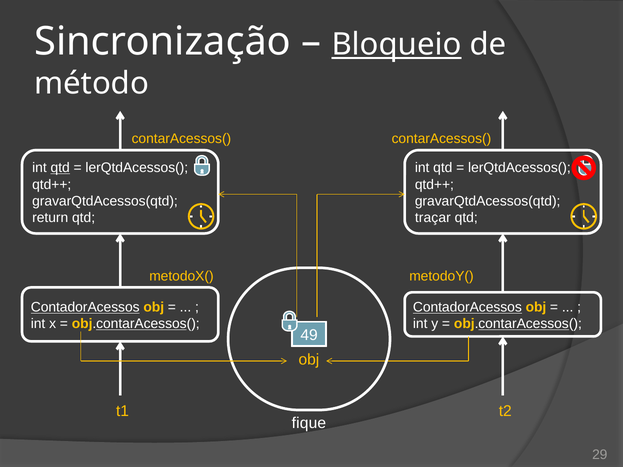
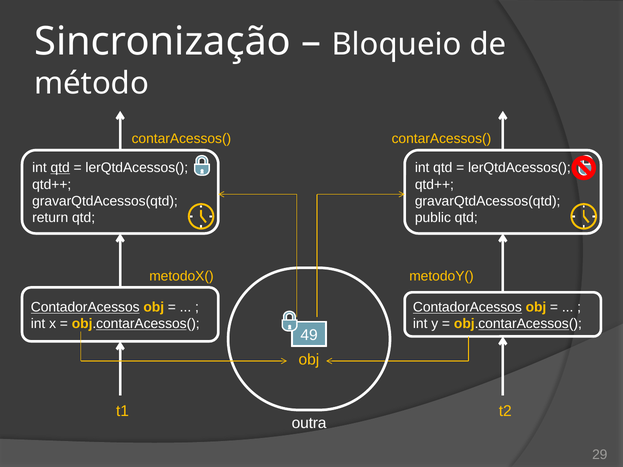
Bloqueio underline: present -> none (397, 45)
traçar: traçar -> public (433, 218)
fique: fique -> outra (309, 424)
